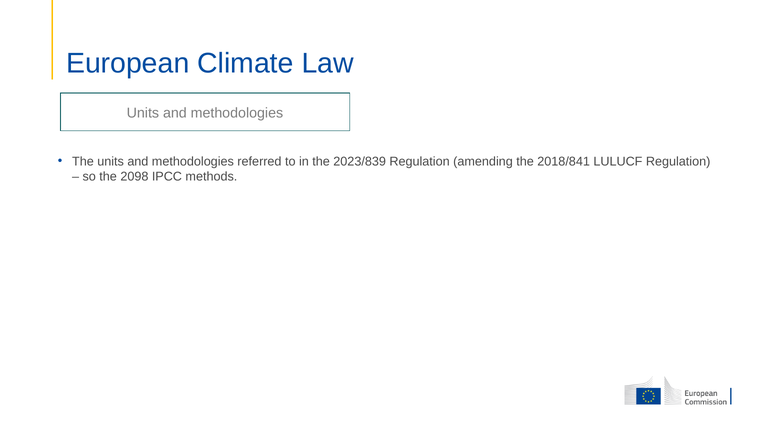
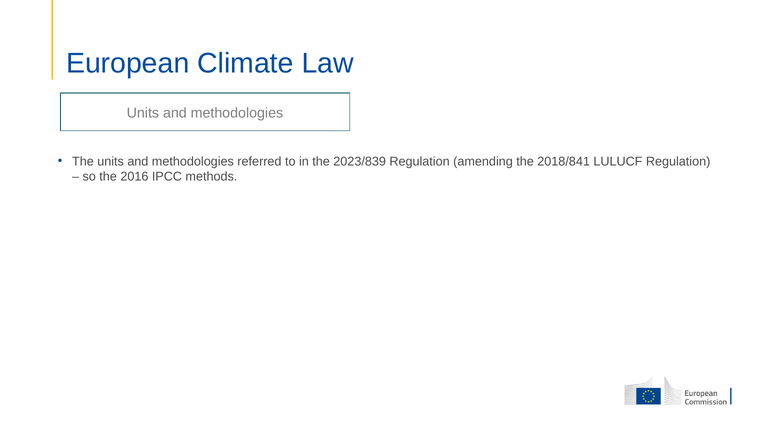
2098: 2098 -> 2016 (134, 177)
